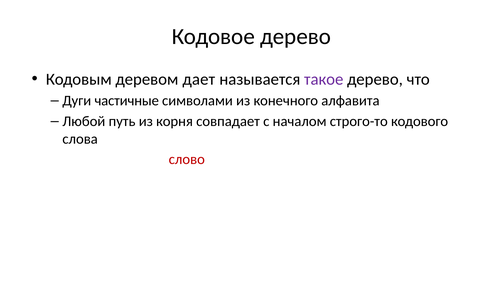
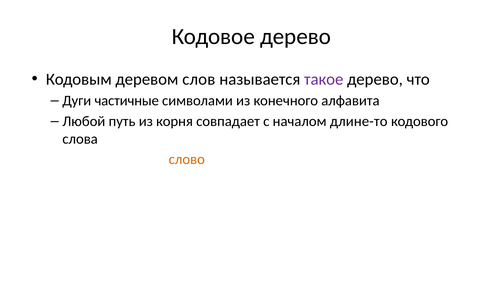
дает: дает -> слов (199, 79)
строго-то: строго-то -> длине-то (359, 121)
слово colour: red -> orange (187, 159)
